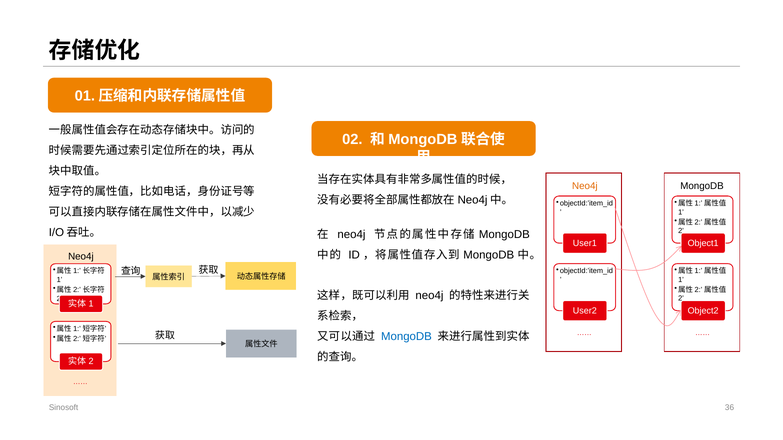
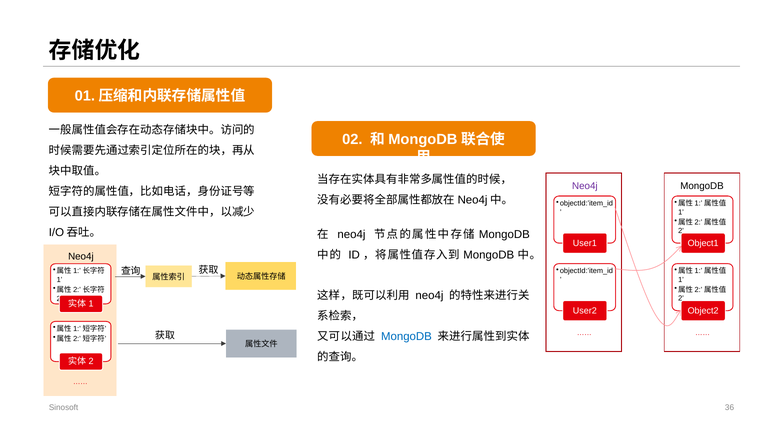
Neo4j colour: orange -> purple (585, 186)
